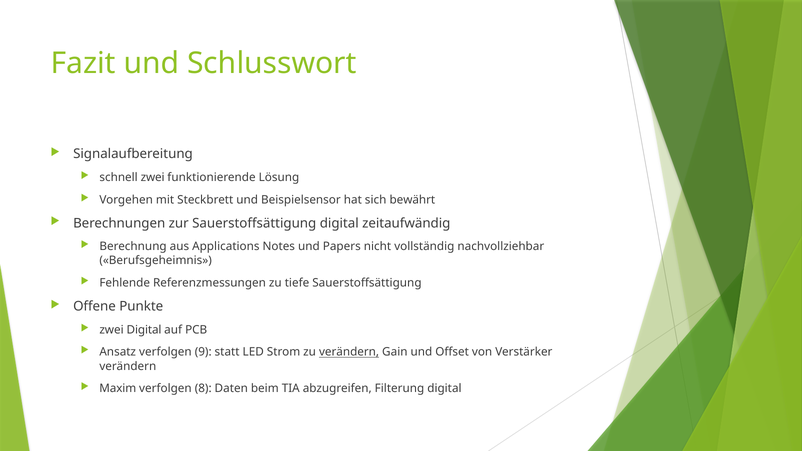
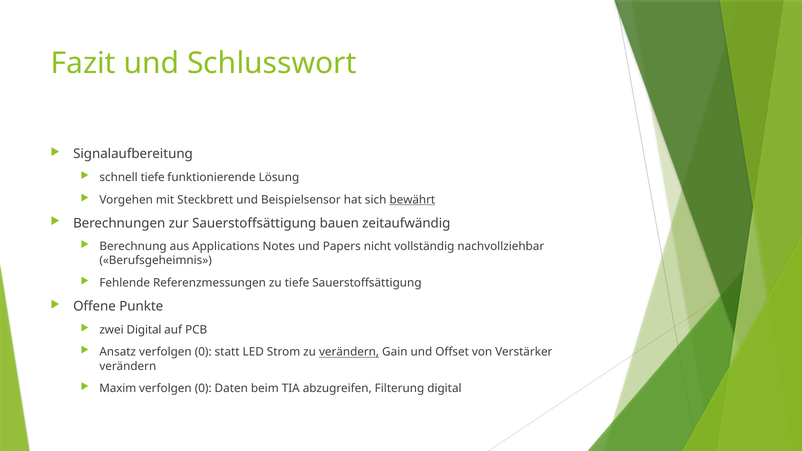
schnell zwei: zwei -> tiefe (153, 177)
bewährt underline: none -> present (412, 200)
Sauerstoffsättigung digital: digital -> bauen (339, 223)
Ansatz verfolgen 9: 9 -> 0 (203, 352)
8: 8 -> 0 (203, 389)
